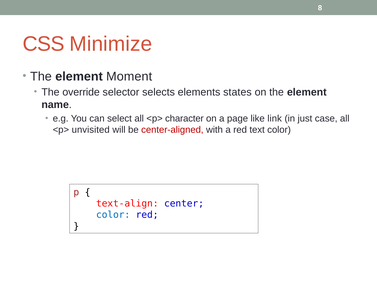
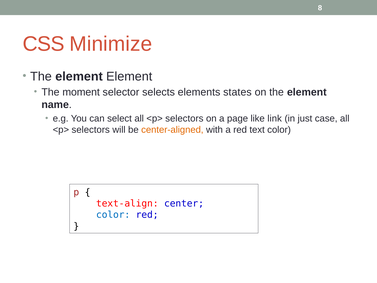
element Moment: Moment -> Element (129, 76)
override: override -> moment (81, 92)
select all <p> character: character -> selectors (184, 118)
unvisited: unvisited -> selectors (91, 130)
center-aligned colour: red -> orange (172, 130)
